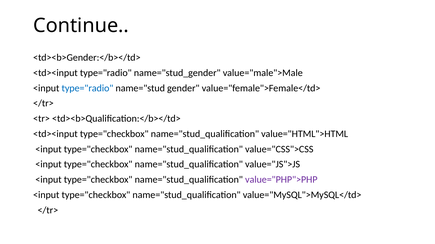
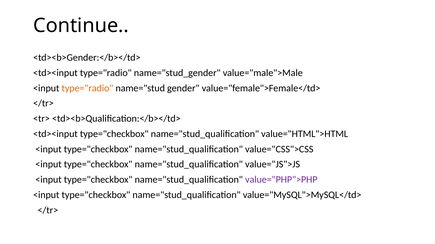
type="radio colour: blue -> orange (87, 88)
